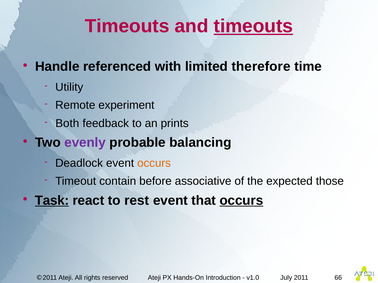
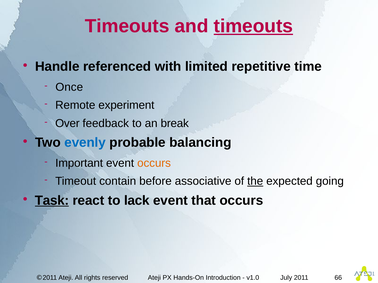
therefore: therefore -> repetitive (261, 67)
Utility: Utility -> Once (69, 87)
Both: Both -> Over (67, 124)
prints: prints -> break (175, 124)
evenly colour: purple -> blue (85, 143)
Deadlock: Deadlock -> Important (79, 163)
the underline: none -> present (255, 181)
those: those -> going (330, 181)
rest: rest -> lack (137, 201)
occurs underline: present -> none (241, 201)
